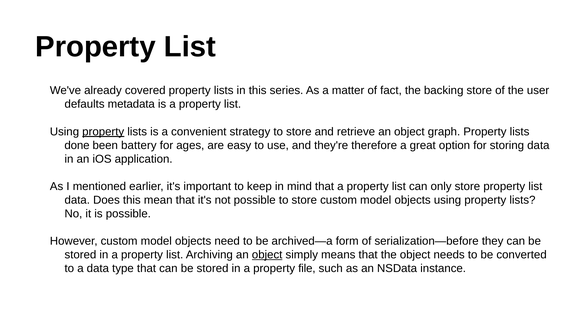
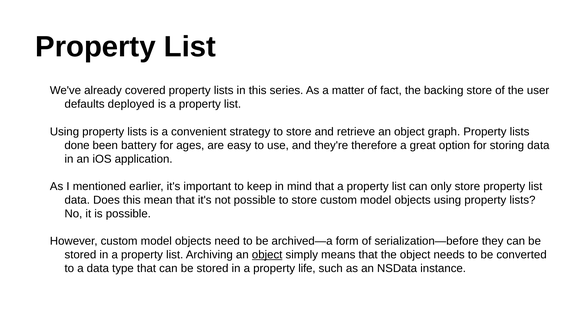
metadata: metadata -> deployed (131, 104)
property underline: present -> none (103, 132)
file: file -> life (307, 269)
